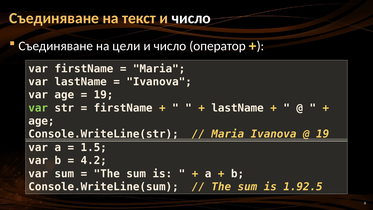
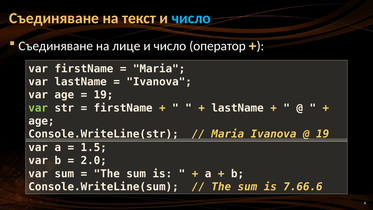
число colour: white -> light blue (191, 18)
цели: цели -> лице (126, 46)
4.2: 4.2 -> 2.0 (94, 161)
1.92.5: 1.92.5 -> 7.66.6 (303, 187)
